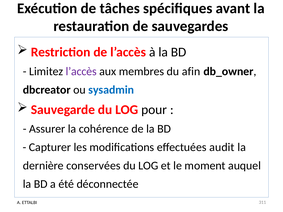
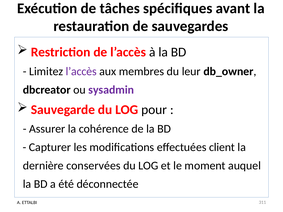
afin: afin -> leur (191, 71)
sysadmin colour: blue -> purple (111, 90)
audit: audit -> client (222, 147)
